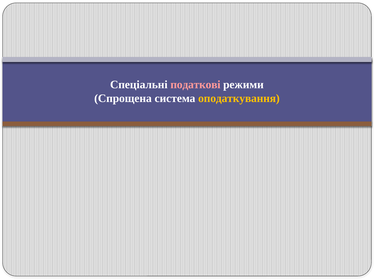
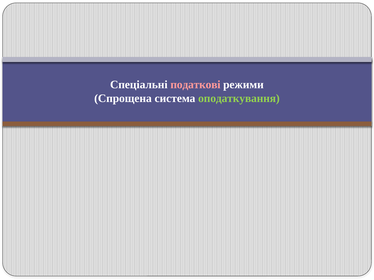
оподаткування colour: yellow -> light green (239, 98)
